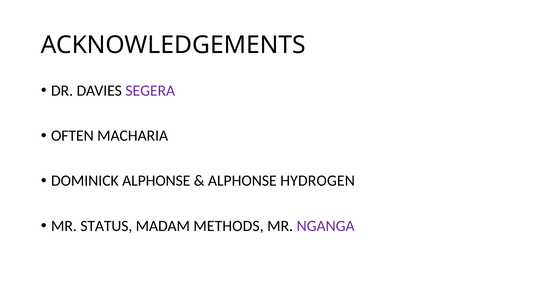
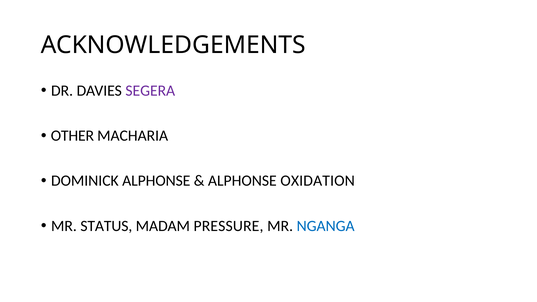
OFTEN: OFTEN -> OTHER (72, 136)
HYDROGEN: HYDROGEN -> OXIDATION (318, 181)
METHODS: METHODS -> PRESSURE (228, 226)
NGANGA colour: purple -> blue (326, 226)
